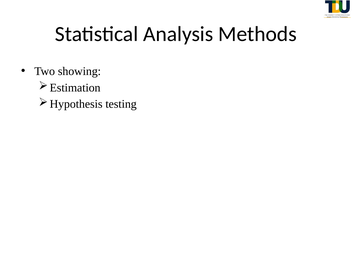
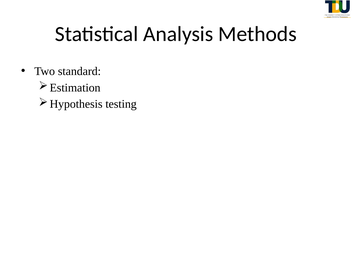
showing: showing -> standard (79, 71)
